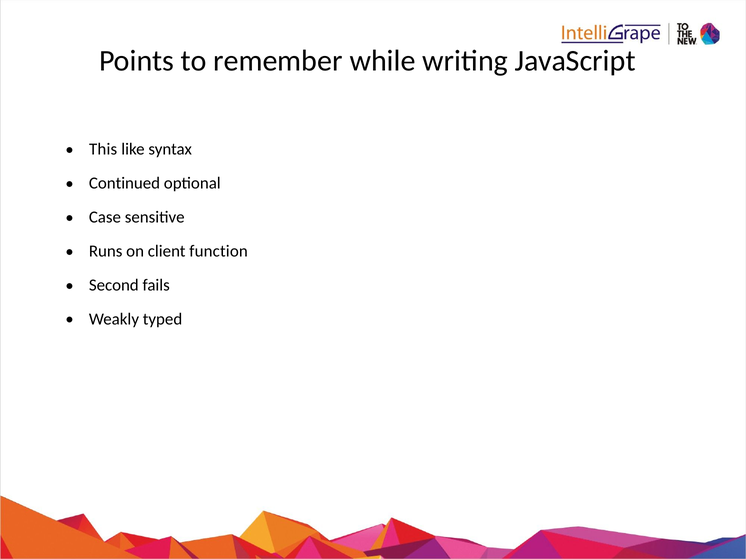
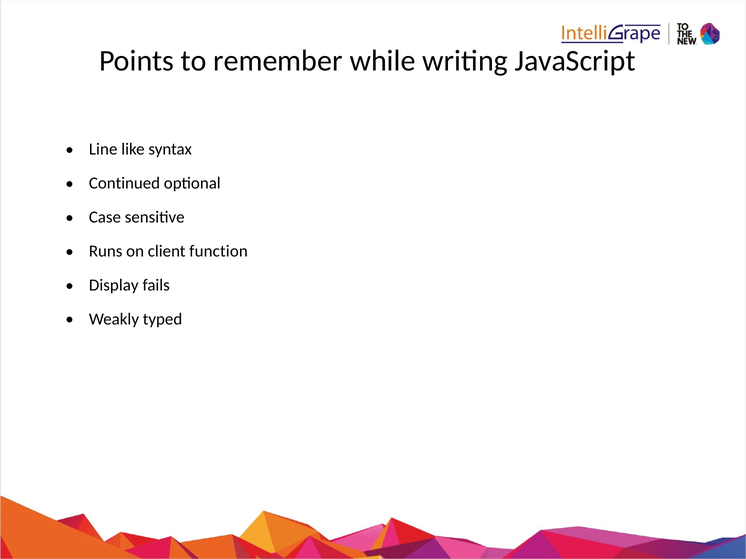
This: This -> Line (103, 149)
Second: Second -> Display (114, 285)
